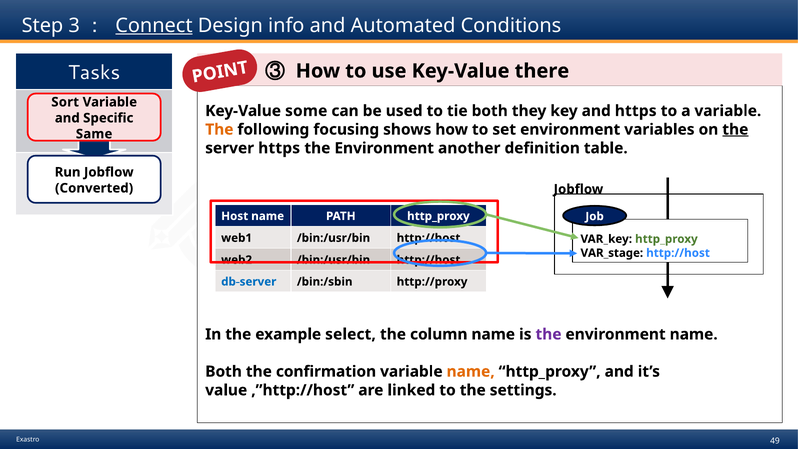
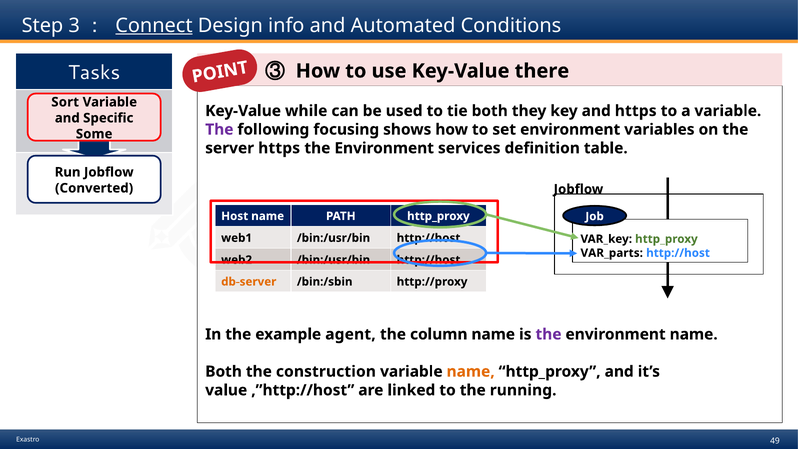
some: some -> while (306, 111)
The colour: orange -> purple (219, 129)
the underline: present -> none (735, 129)
Same: Same -> Some (94, 134)
another: another -> services (469, 148)
VAR_stage: VAR_stage -> VAR_parts (612, 253)
db-server colour: blue -> orange (249, 282)
select: select -> agent (350, 334)
confirmation: confirmation -> construction (326, 371)
settings: settings -> running (523, 390)
